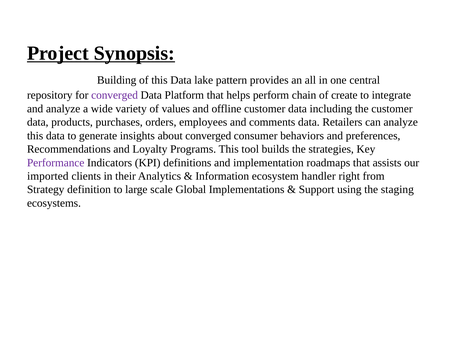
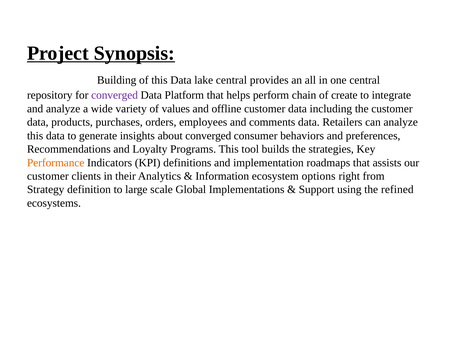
lake pattern: pattern -> central (231, 80)
Performance colour: purple -> orange (56, 163)
imported: imported -> customer (48, 176)
handler: handler -> options (319, 176)
staging: staging -> refined (397, 190)
